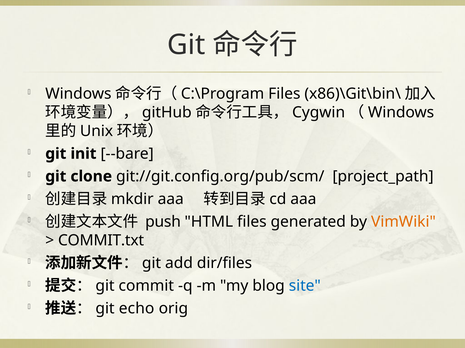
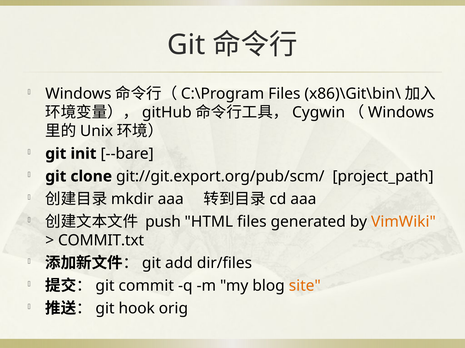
git://git.config.org/pub/scm/: git://git.config.org/pub/scm/ -> git://git.export.org/pub/scm/ (220, 177)
site colour: blue -> orange (305, 286)
echo: echo -> hook (137, 309)
